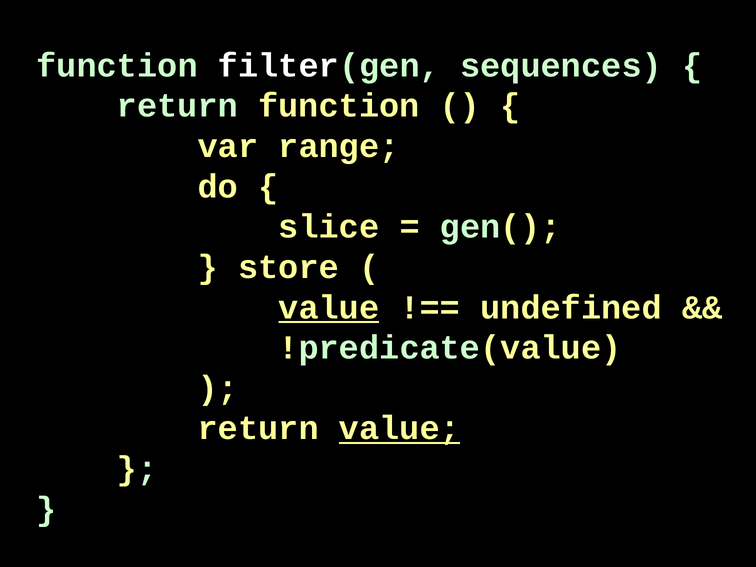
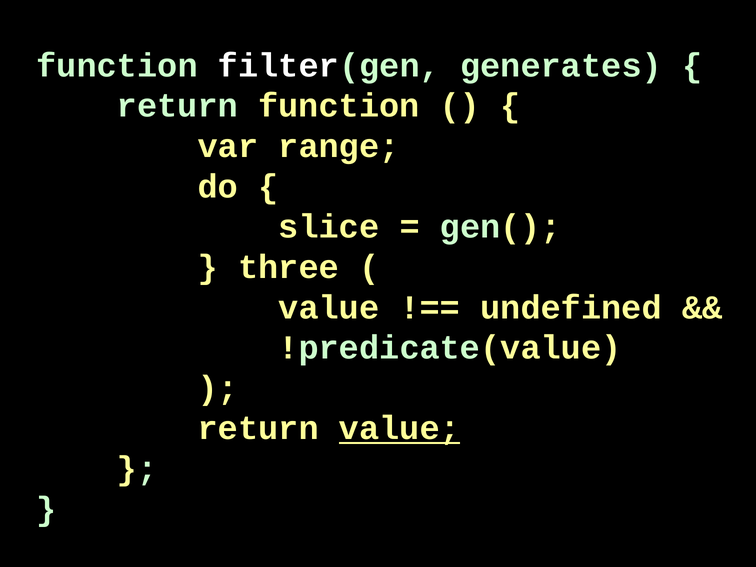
sequences: sequences -> generates (561, 65)
store: store -> three (288, 267)
value underline: present -> none (329, 307)
